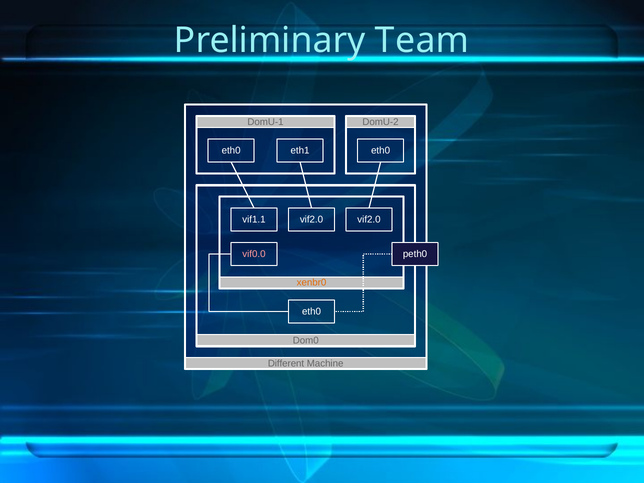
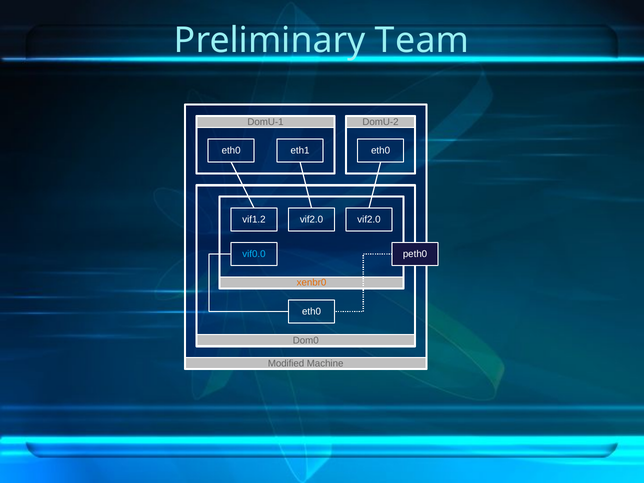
vif1.1: vif1.1 -> vif1.2 (254, 220)
vif0.0 colour: pink -> light blue (254, 254)
Different: Different -> Modified (286, 363)
